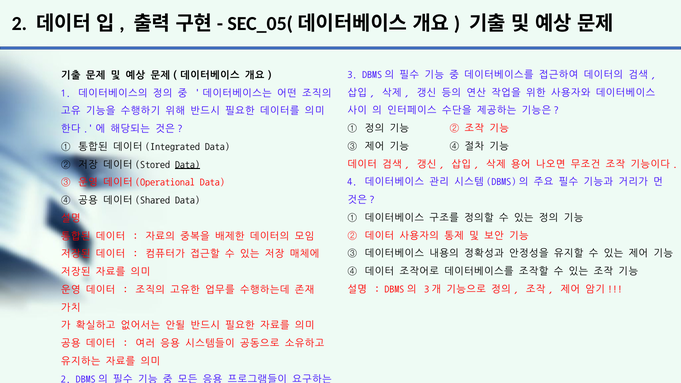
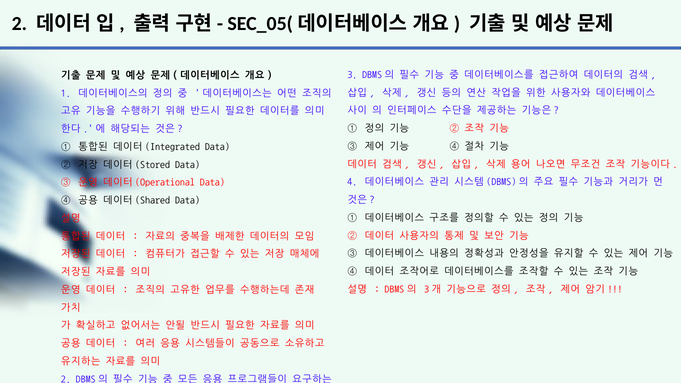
Data underline: present -> none (187, 164)
